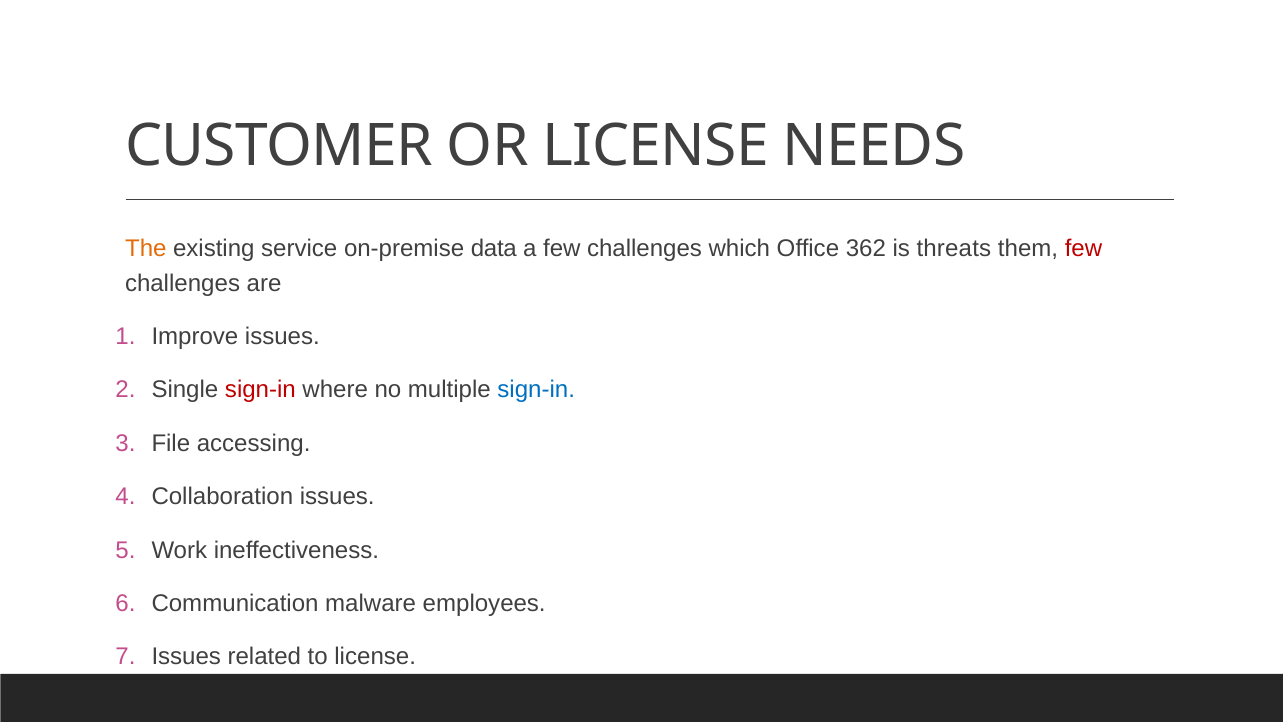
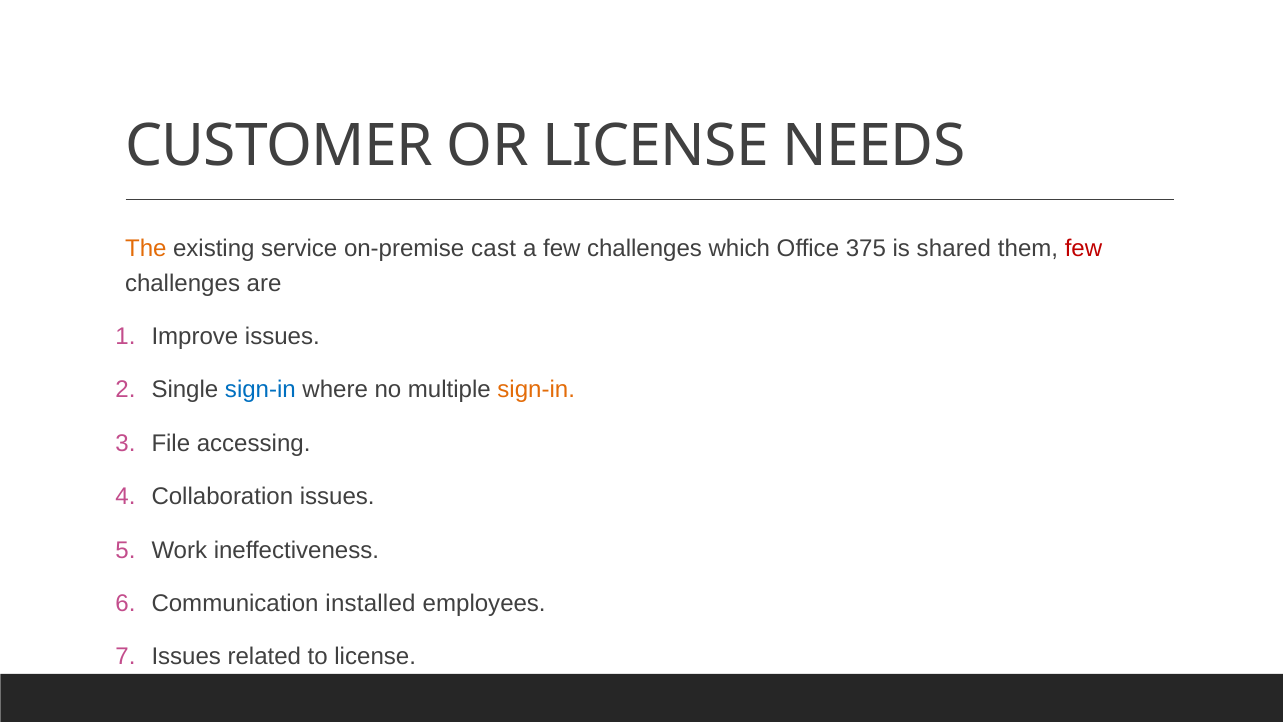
data: data -> cast (494, 249)
362: 362 -> 375 (866, 249)
threats: threats -> shared (954, 249)
sign-in colour: red -> blue (260, 390)
sign-in colour: blue -> orange (536, 390)
malware: malware -> installed (370, 603)
